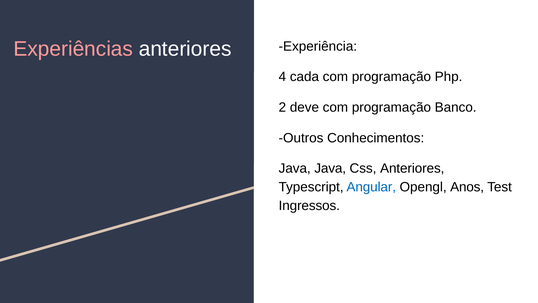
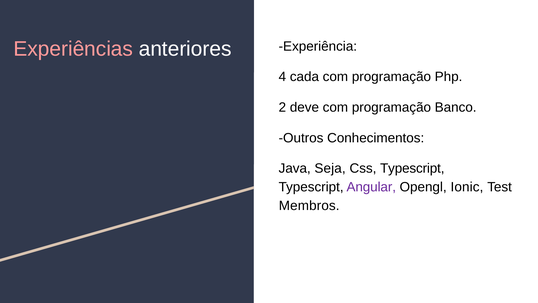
Java Java: Java -> Seja (330, 168)
Css Anteriores: Anteriores -> Typescript (412, 168)
Angular colour: blue -> purple (371, 187)
Anos: Anos -> Ionic (467, 187)
Ingressos: Ingressos -> Membros (309, 205)
